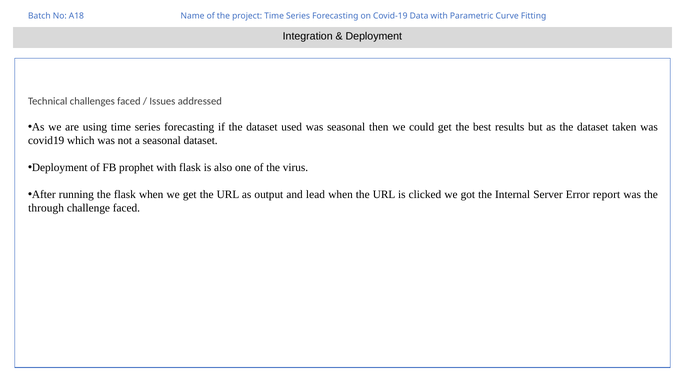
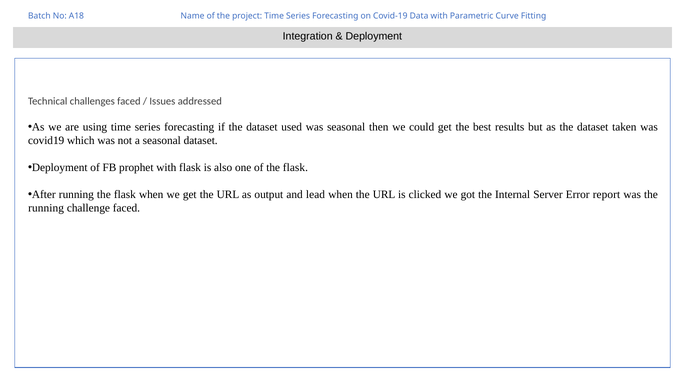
of the virus: virus -> flask (295, 168)
through: through -> running (46, 208)
